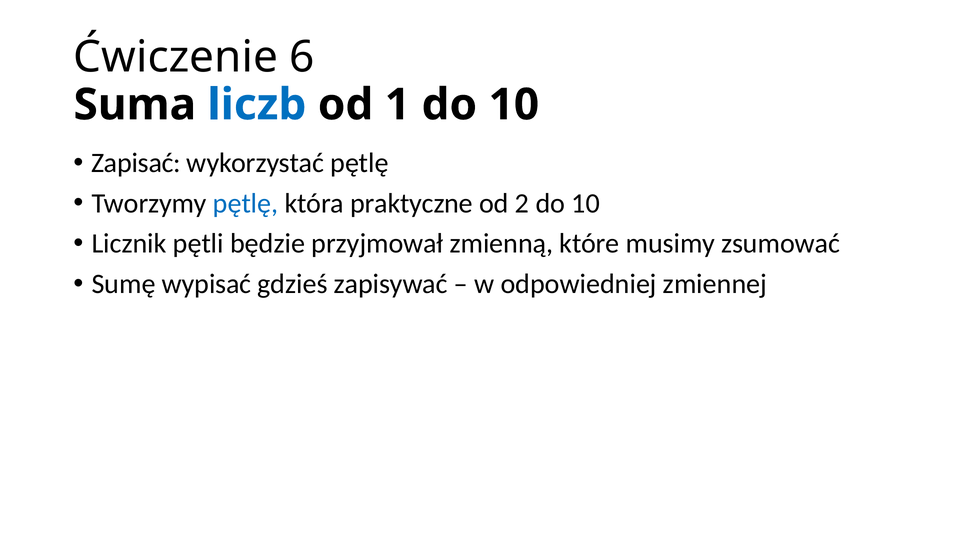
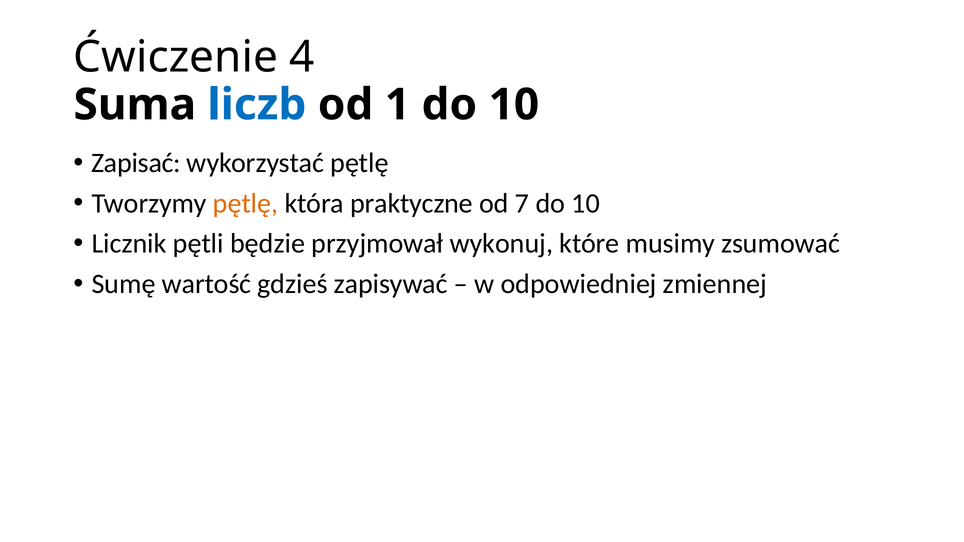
6: 6 -> 4 (302, 57)
pętlę colour: blue -> orange (246, 203)
2: 2 -> 7 (522, 203)
zmienną: zmienną -> wykonuj (501, 244)
wypisać: wypisać -> wartość (207, 284)
